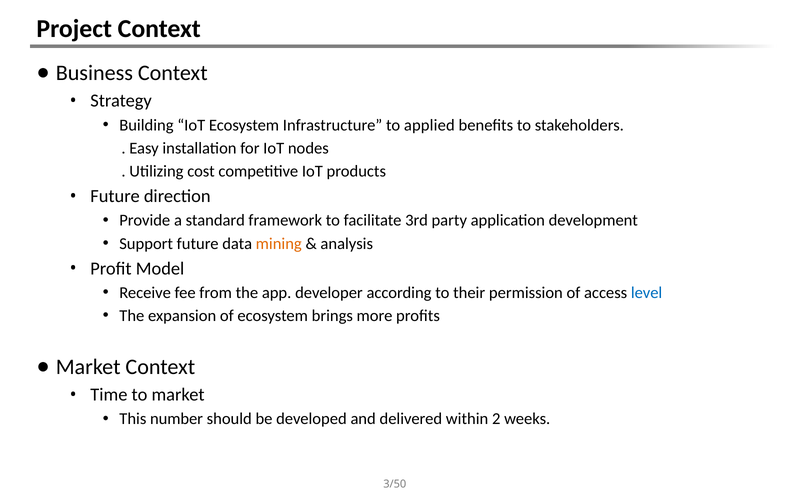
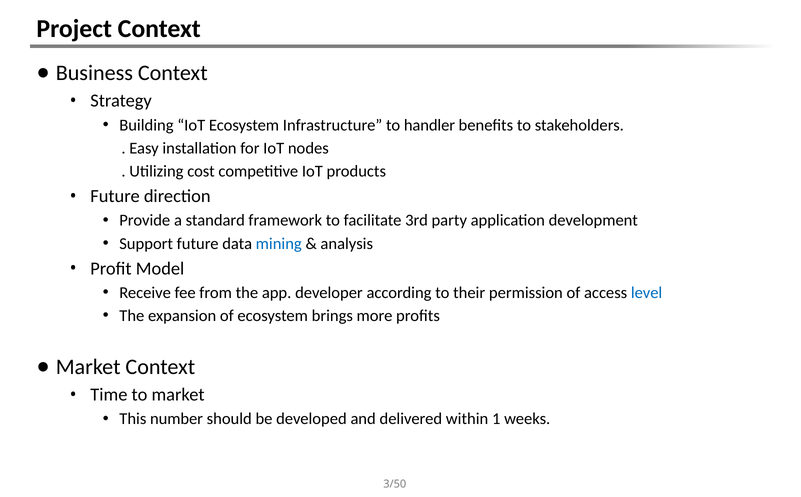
applied: applied -> handler (429, 125)
mining colour: orange -> blue (279, 244)
2: 2 -> 1 (496, 419)
